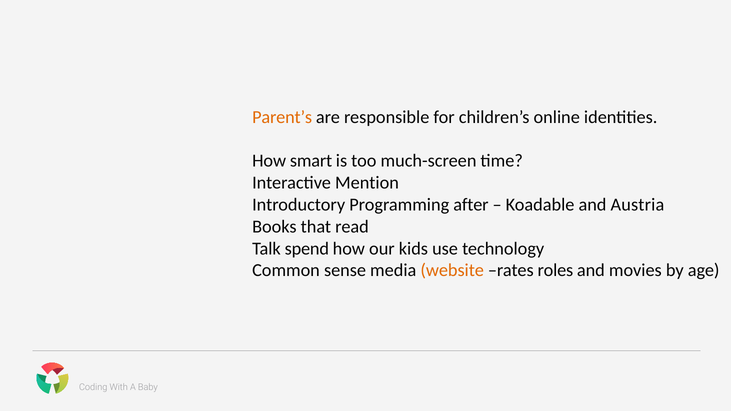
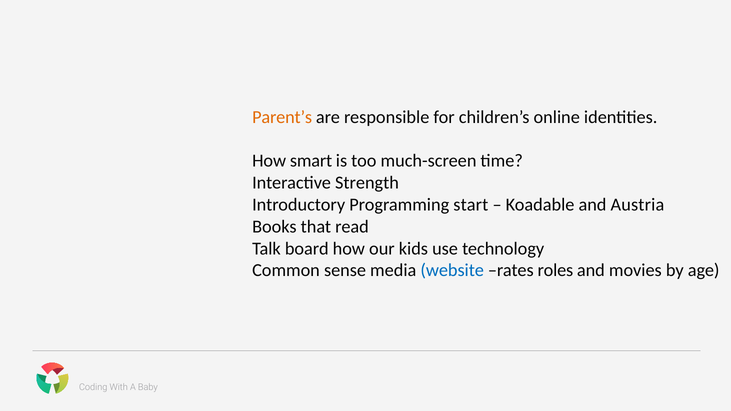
Mention: Mention -> Strength (367, 183)
after: after -> start (471, 205)
spend: spend -> board (307, 249)
website colour: orange -> blue (452, 271)
